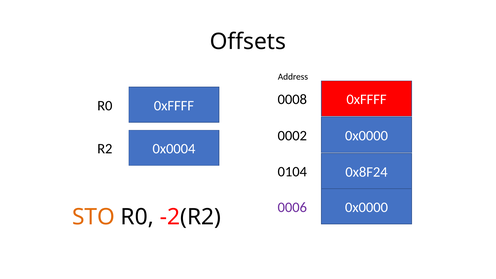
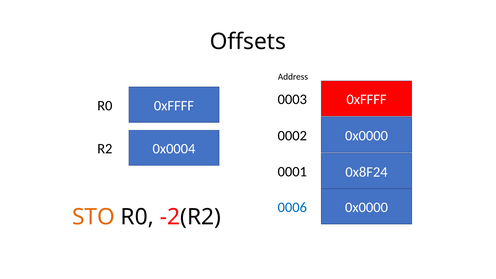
0008: 0008 -> 0003 (292, 99)
0104: 0104 -> 0001 (292, 172)
0006 colour: purple -> blue (292, 207)
